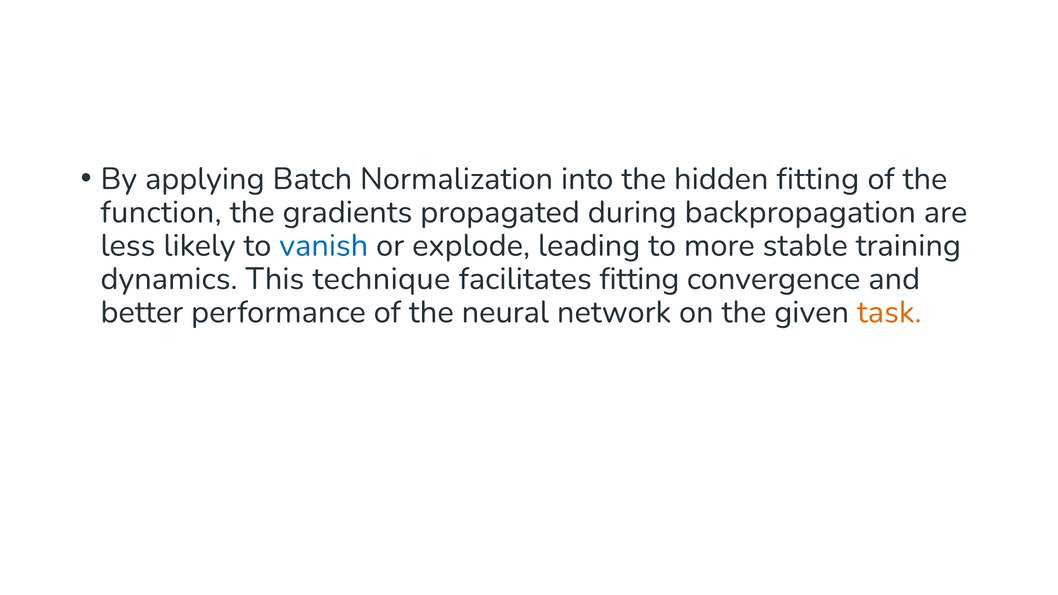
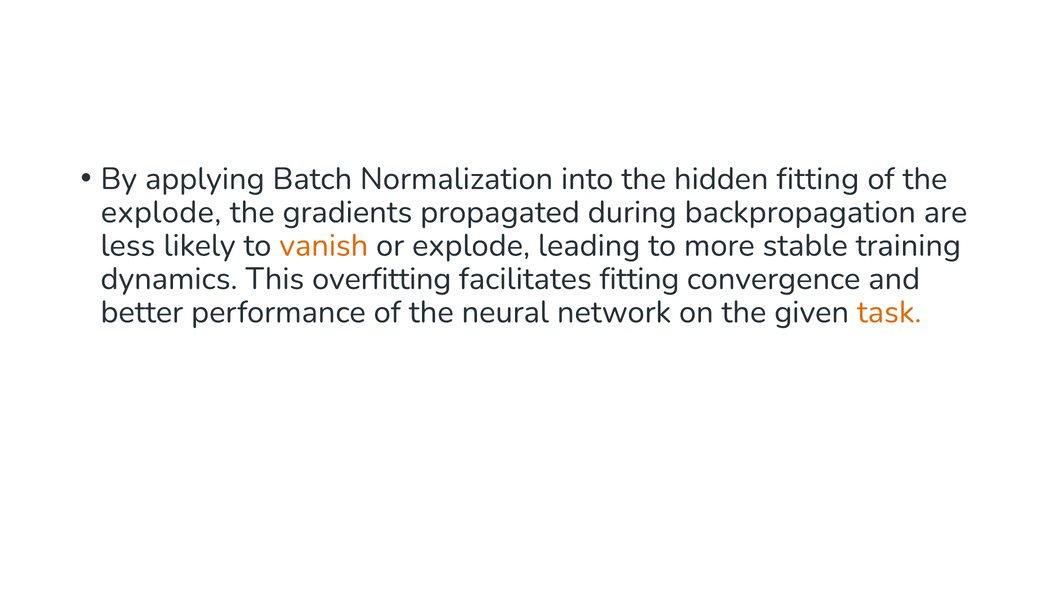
function: function -> explode (161, 212)
vanish colour: blue -> orange (324, 246)
technique: technique -> overfitting (382, 279)
